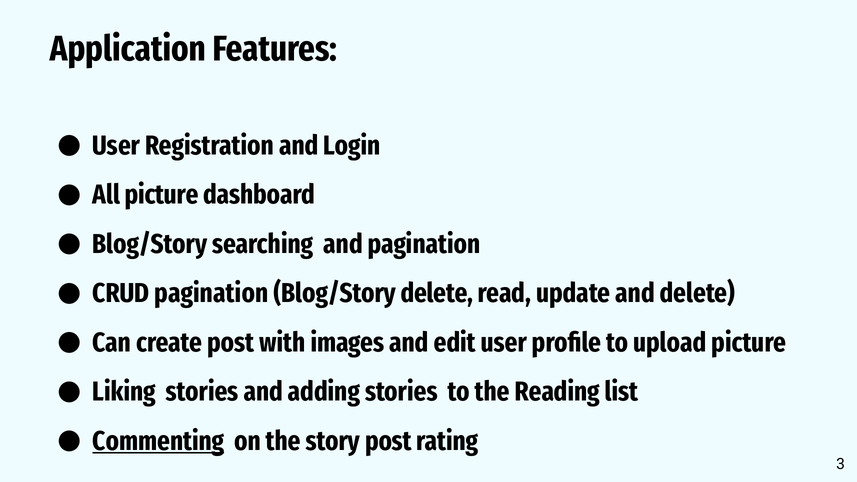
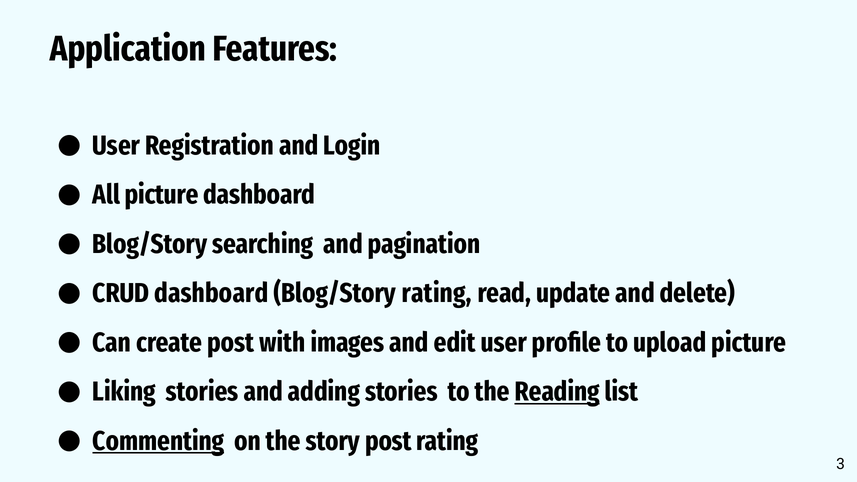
CRUD pagination: pagination -> dashboard (211, 293)
Blog/Story delete: delete -> rating (437, 293)
Reading underline: none -> present (557, 392)
